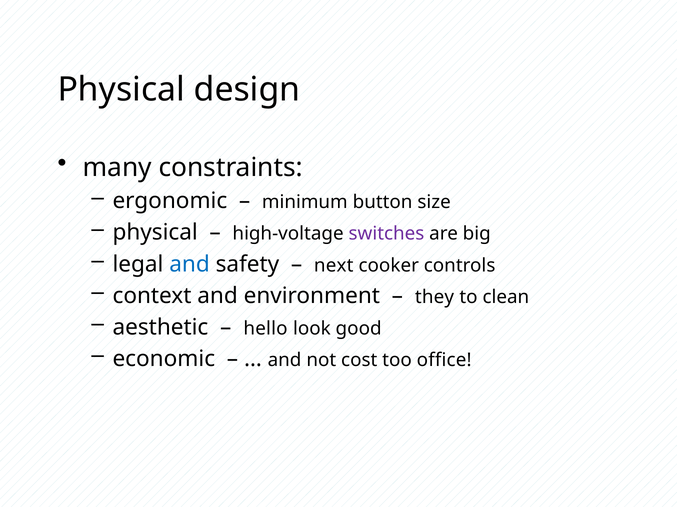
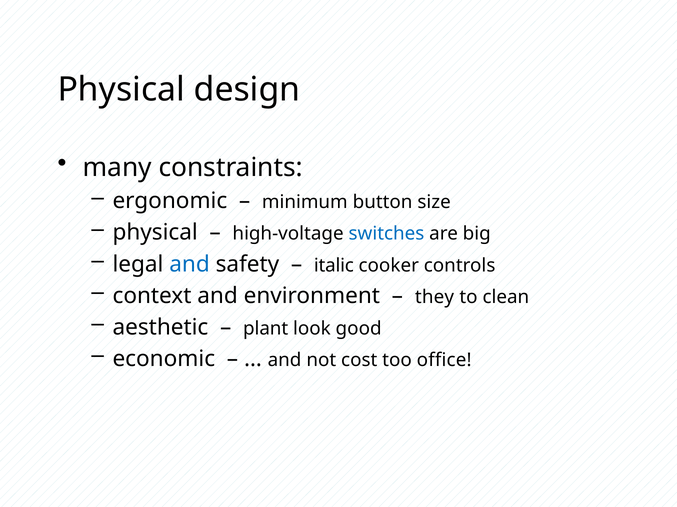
switches colour: purple -> blue (386, 234)
next: next -> italic (334, 266)
hello: hello -> plant (266, 329)
